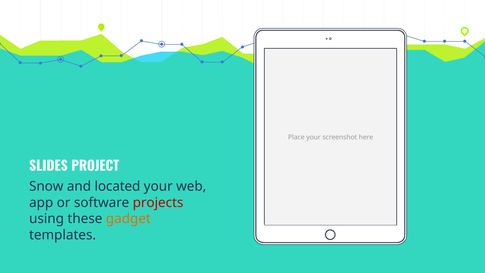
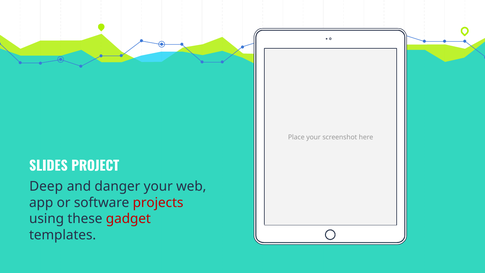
Snow: Snow -> Deep (46, 186)
located: located -> danger (117, 186)
gadget colour: orange -> red (128, 219)
